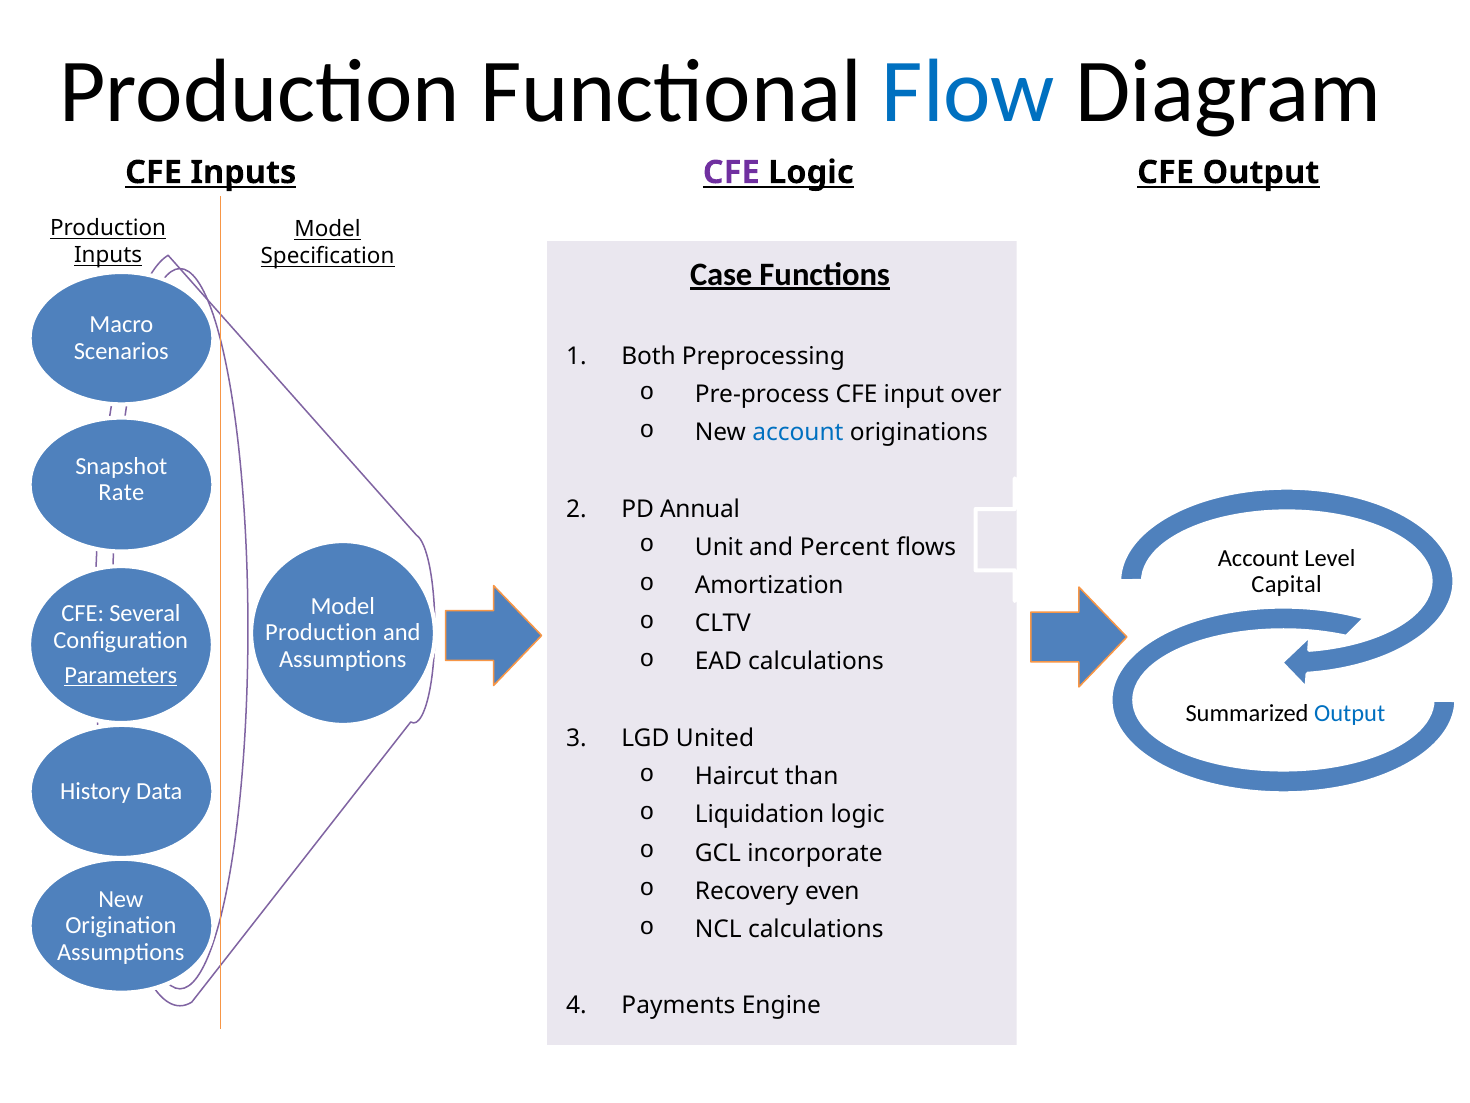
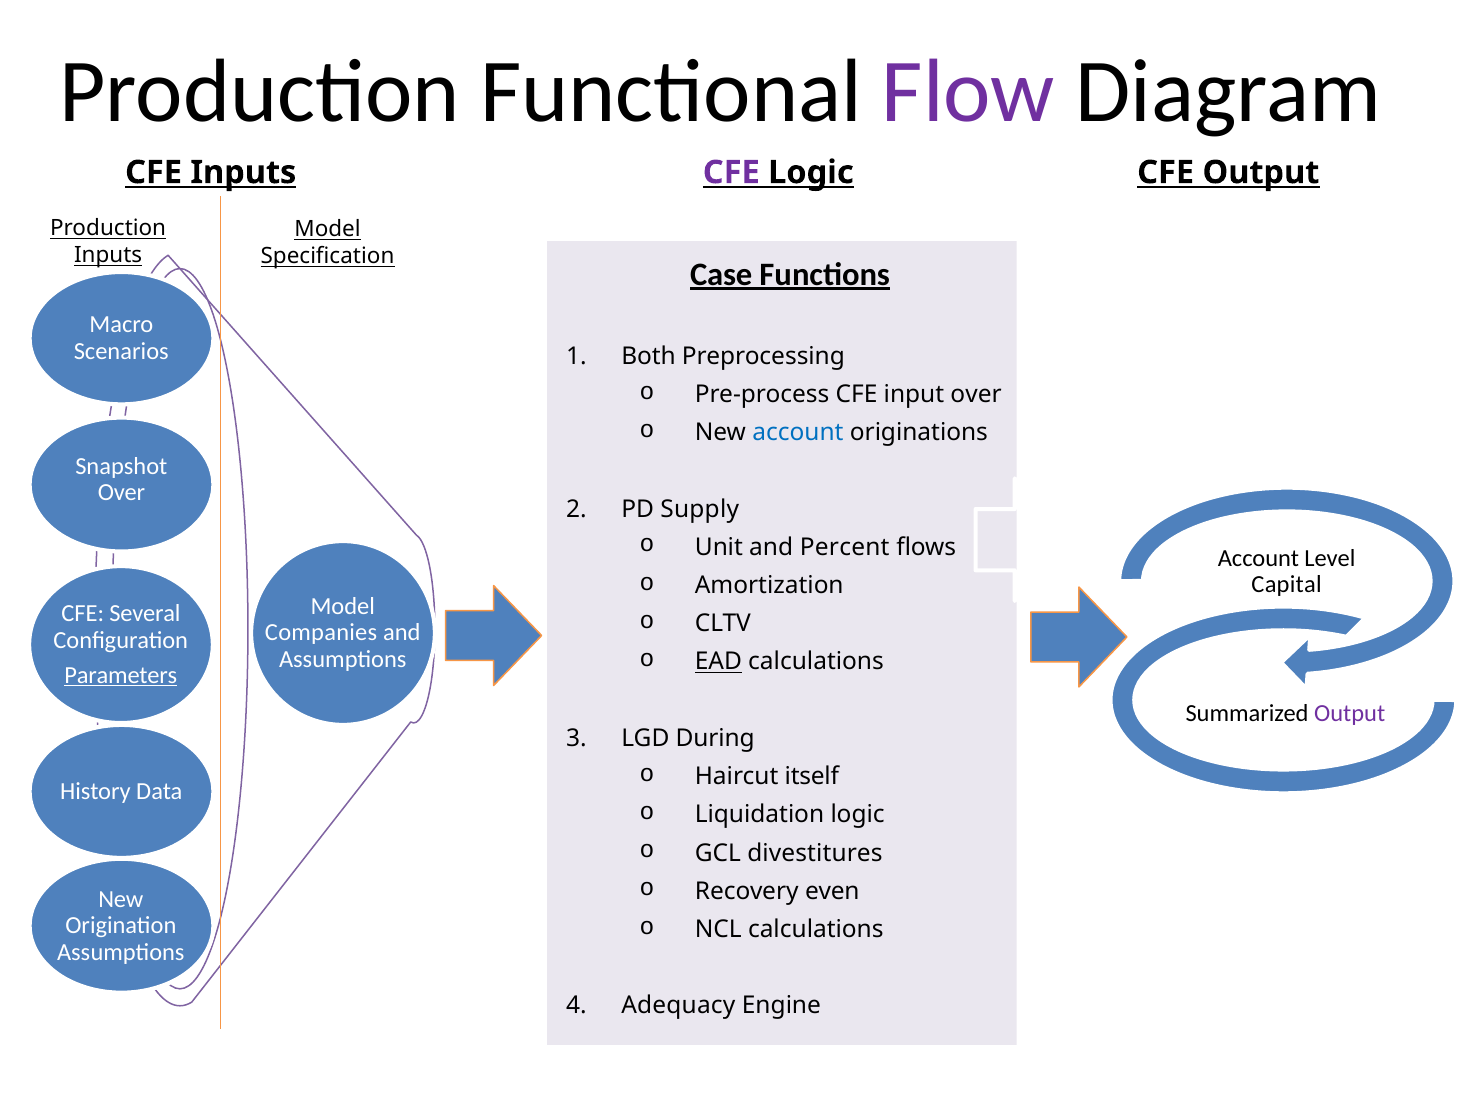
Flow colour: blue -> purple (968, 92)
Rate: Rate -> Over (122, 492)
Annual: Annual -> Supply (700, 509)
Production: Production -> Companies (321, 633)
EAD underline: none -> present (718, 662)
Output colour: blue -> purple (1350, 713)
United: United -> During (715, 738)
than: than -> itself (812, 776)
incorporate: incorporate -> divestitures (815, 853)
Payments: Payments -> Adequacy (678, 1005)
